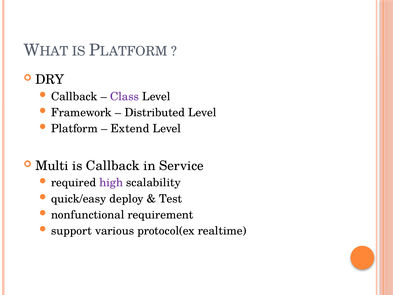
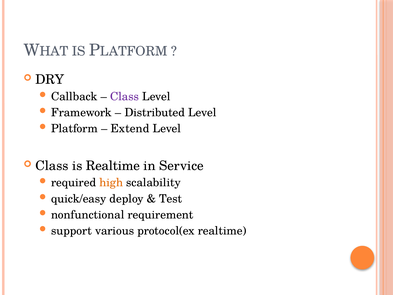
Multi: Multi -> Class (52, 166)
is Callback: Callback -> Realtime (113, 166)
high colour: purple -> orange (111, 183)
